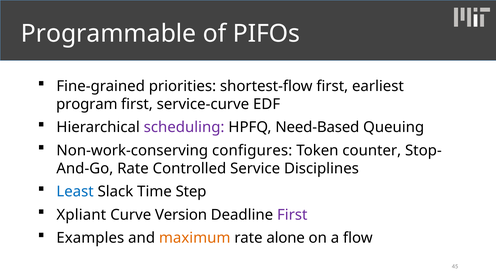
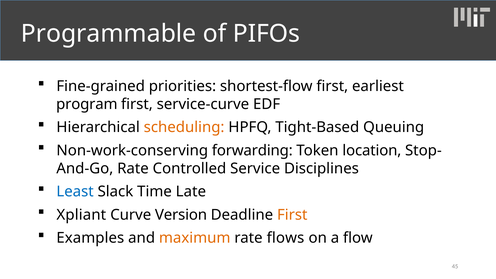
scheduling colour: purple -> orange (184, 127)
Need-Based: Need-Based -> Tight-Based (317, 127)
configures: configures -> forwarding (252, 150)
counter: counter -> location (372, 150)
Step: Step -> Late (191, 192)
First colour: purple -> orange (292, 215)
alone: alone -> flows (285, 238)
